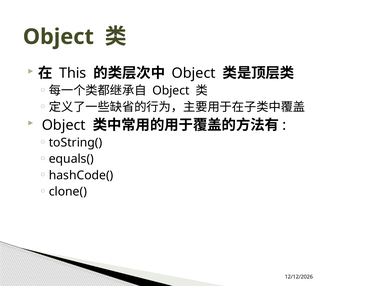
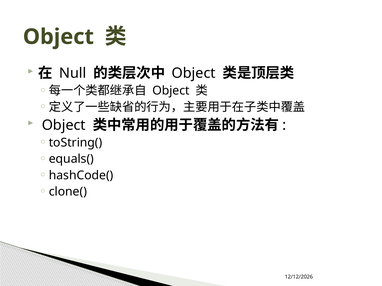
This: This -> Null (73, 73)
